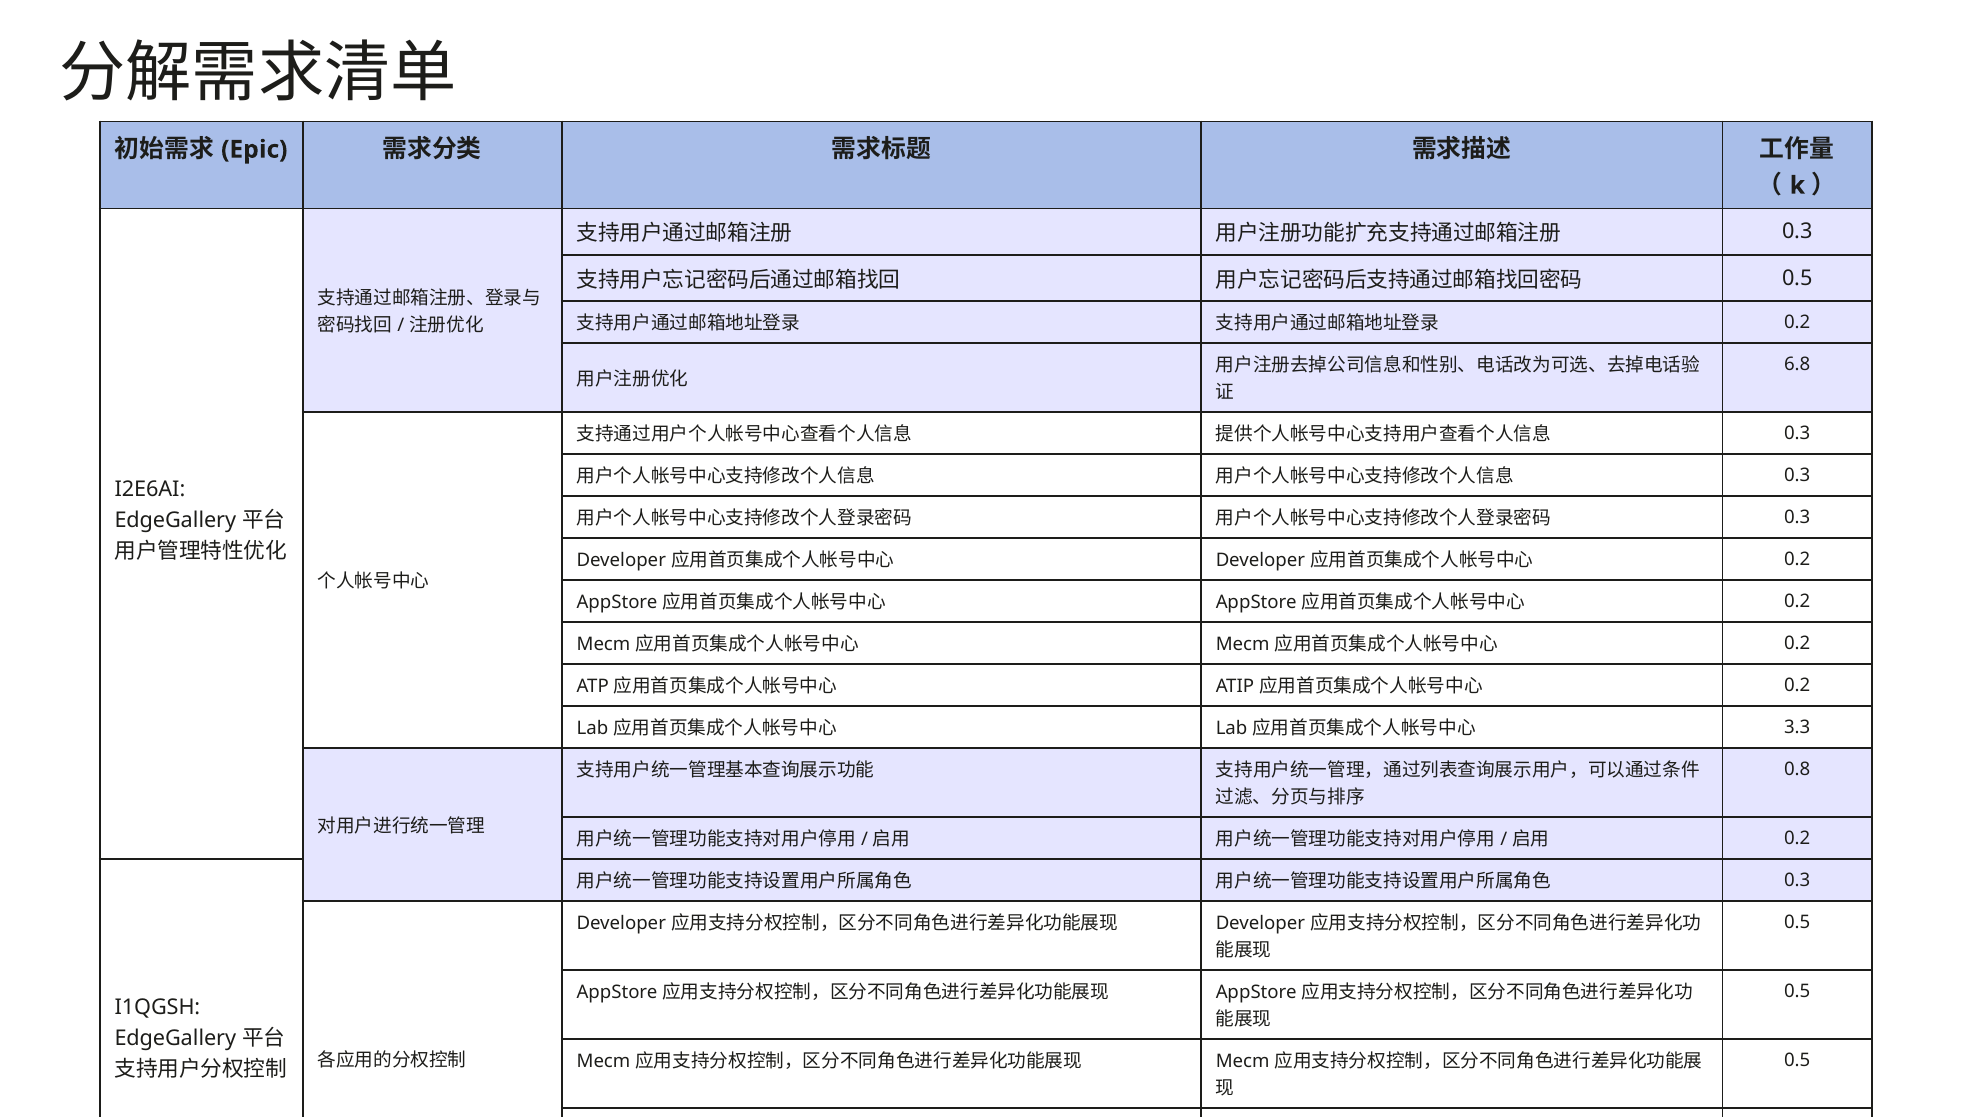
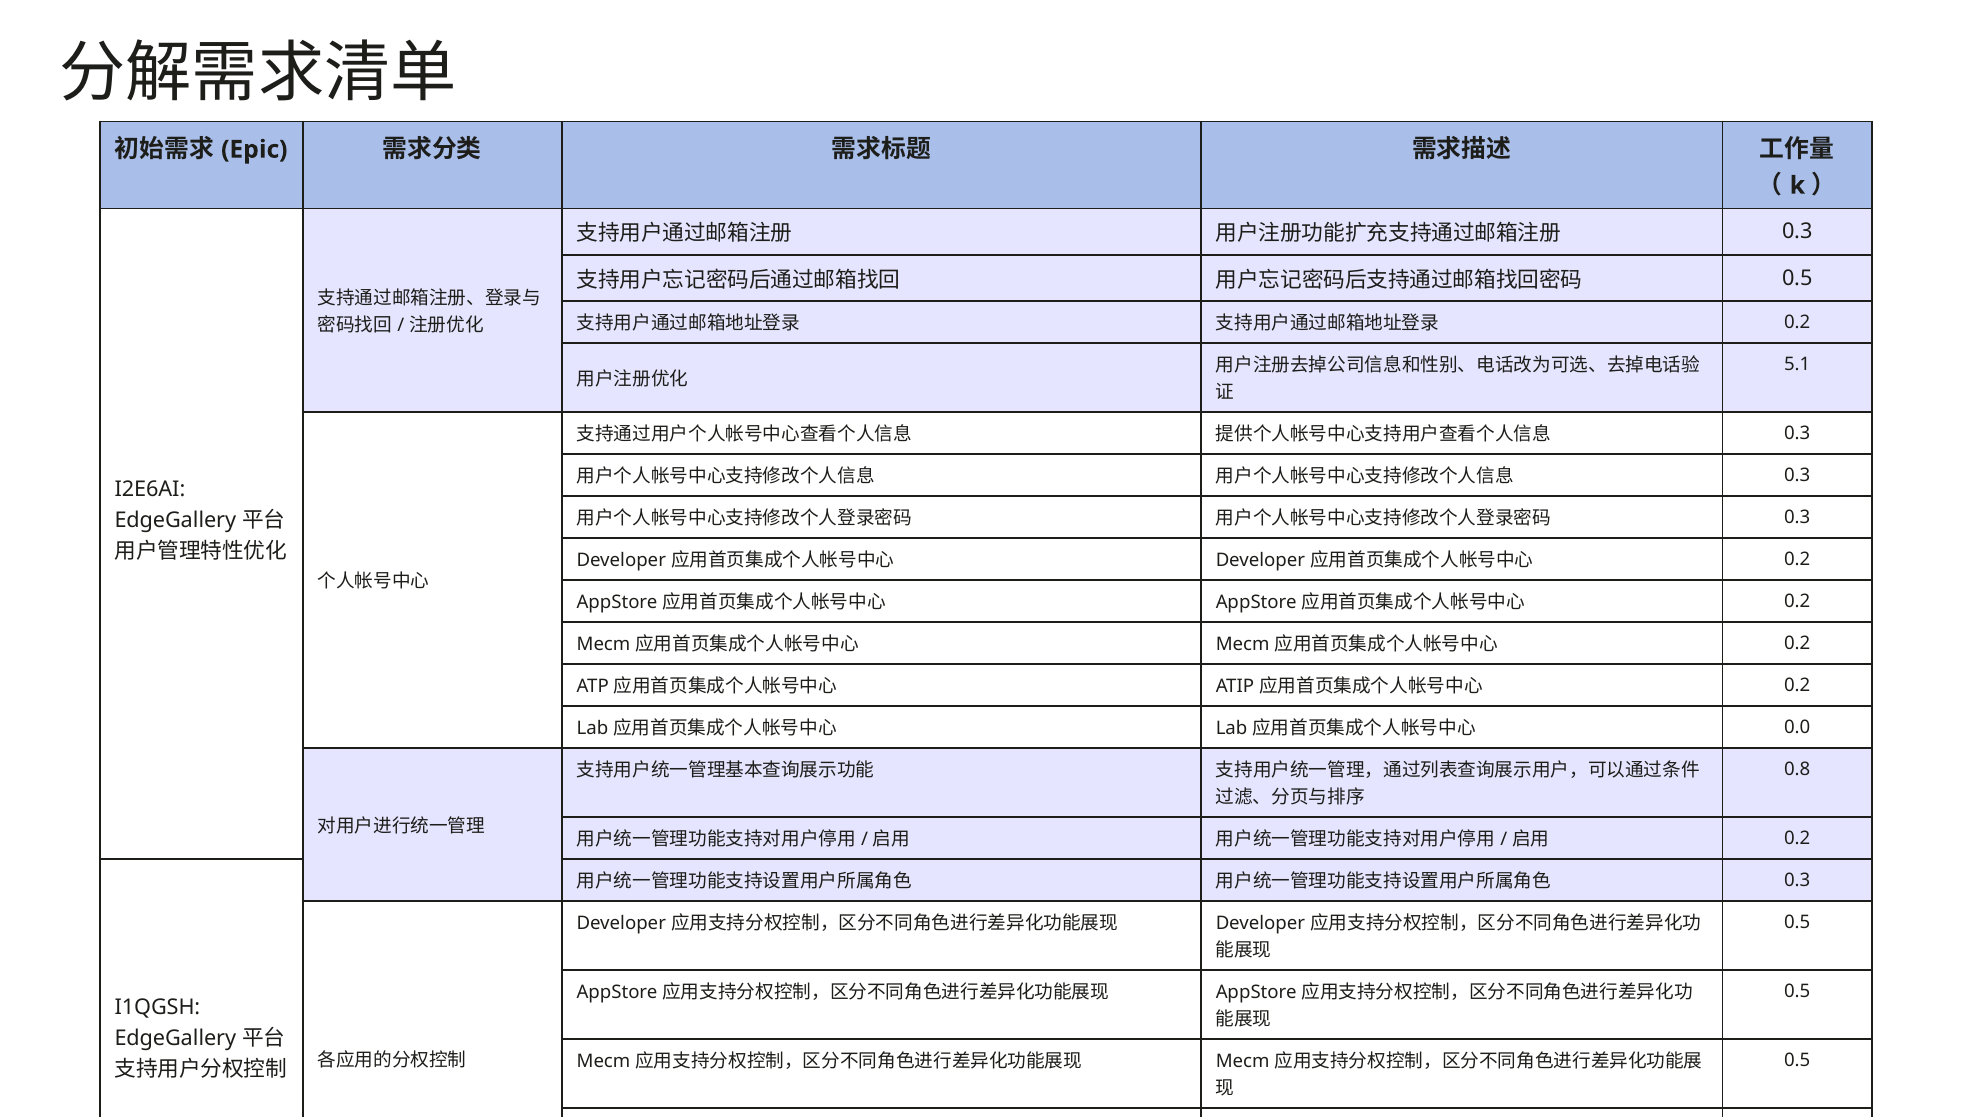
6.8: 6.8 -> 5.1 (1797, 364)
3.3: 3.3 -> 0.0 (1797, 727)
